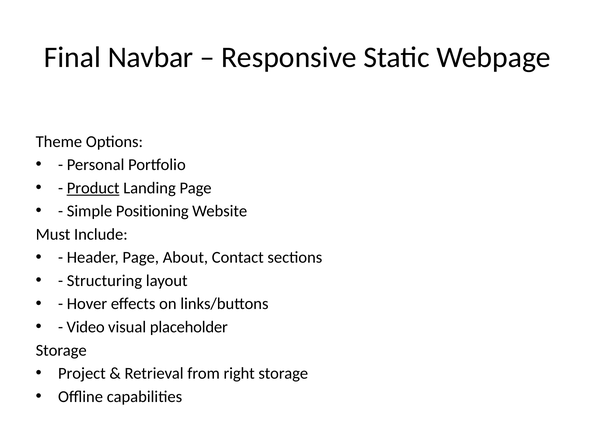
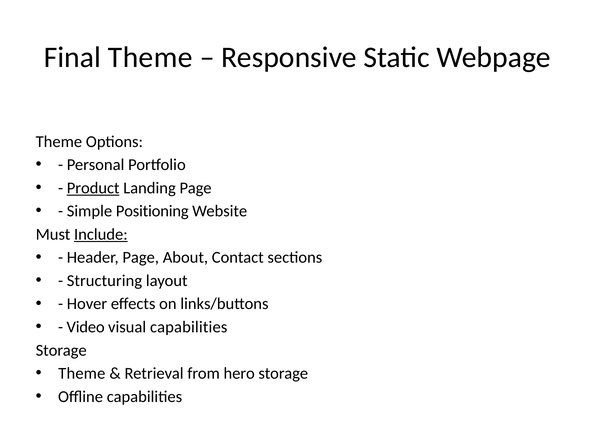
Final Navbar: Navbar -> Theme (150, 57)
Include underline: none -> present (101, 234)
visual placeholder: placeholder -> capabilities (189, 326)
Project: Project -> Theme (82, 373)
right: right -> hero (239, 373)
